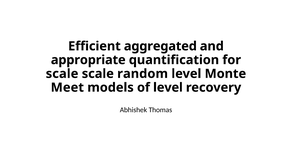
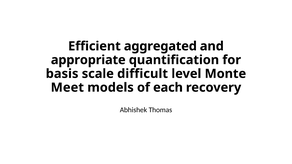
scale: scale -> basis (62, 74)
random: random -> difficult (143, 74)
of level: level -> each (168, 88)
